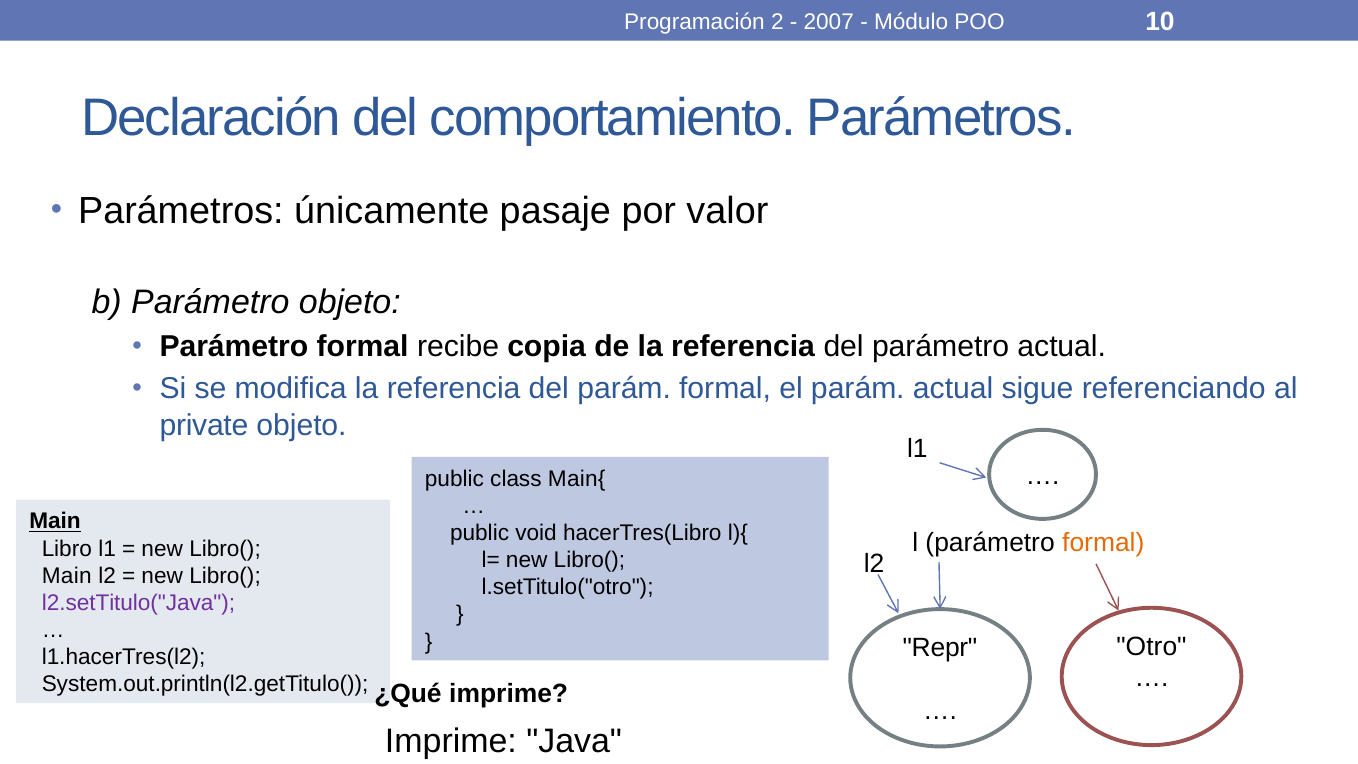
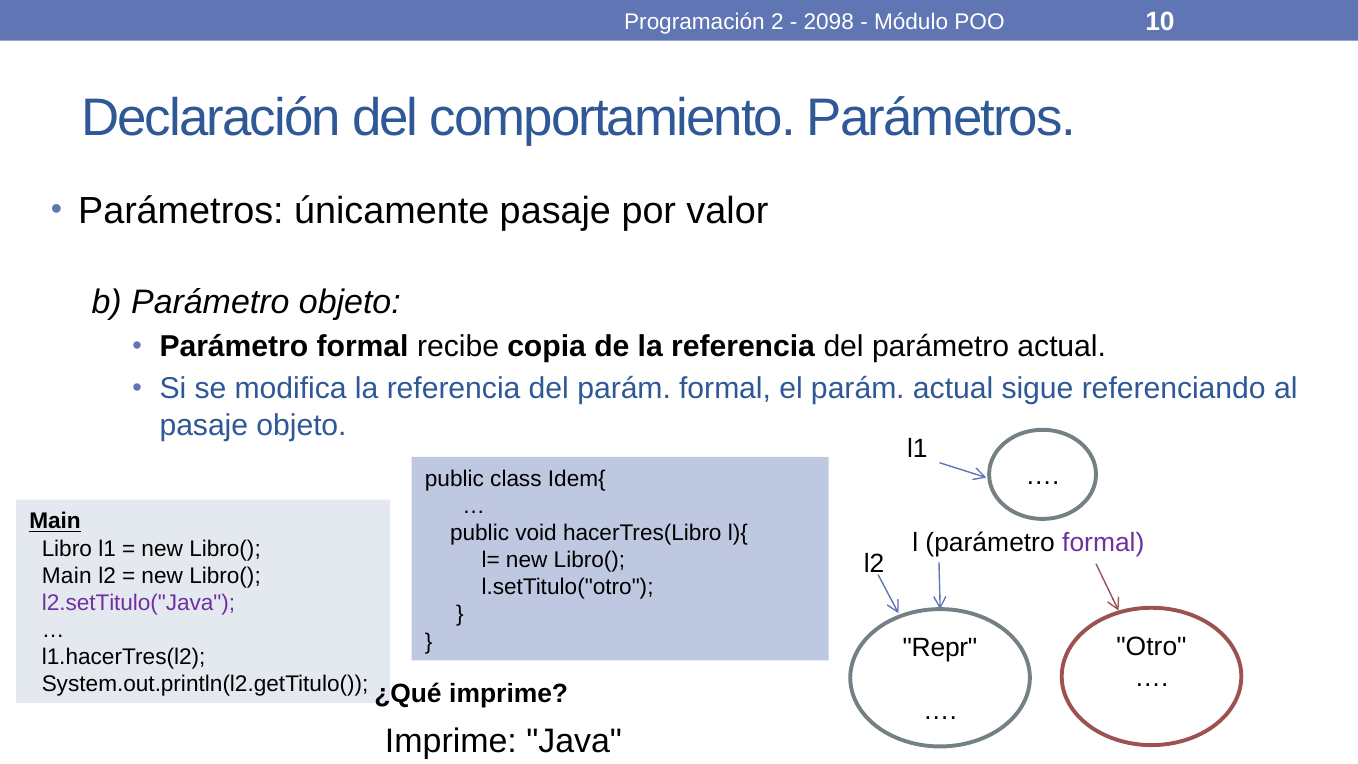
2007: 2007 -> 2098 (829, 22)
private: private -> pasaje (204, 425)
Main{: Main{ -> Idem{ (577, 479)
formal colour: orange -> purple (1103, 542)
